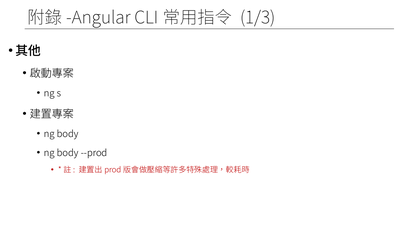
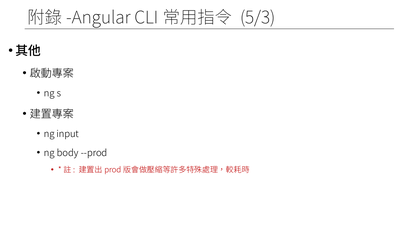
1/3: 1/3 -> 5/3 (258, 18)
body: body -> input (68, 134)
